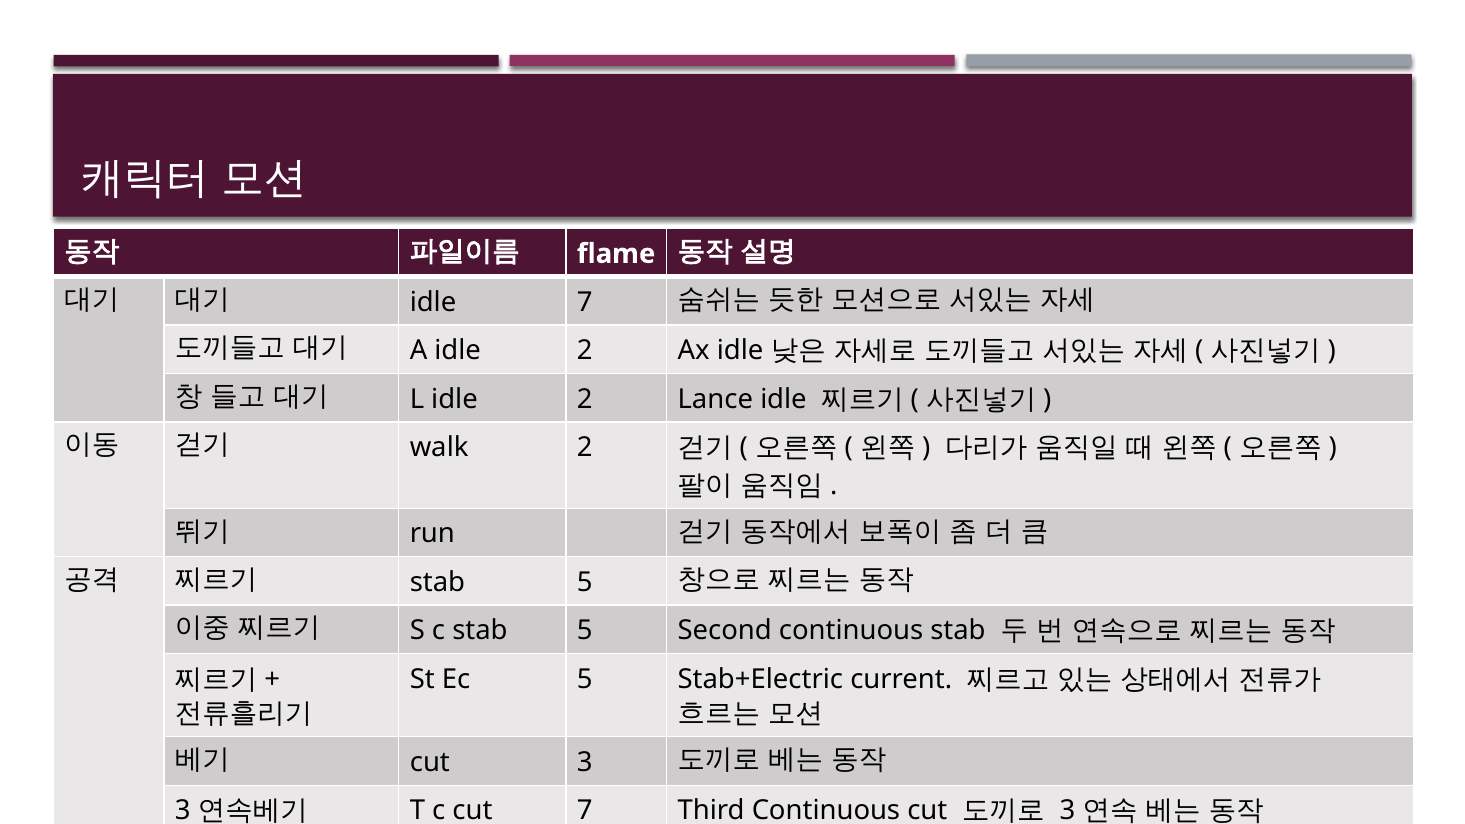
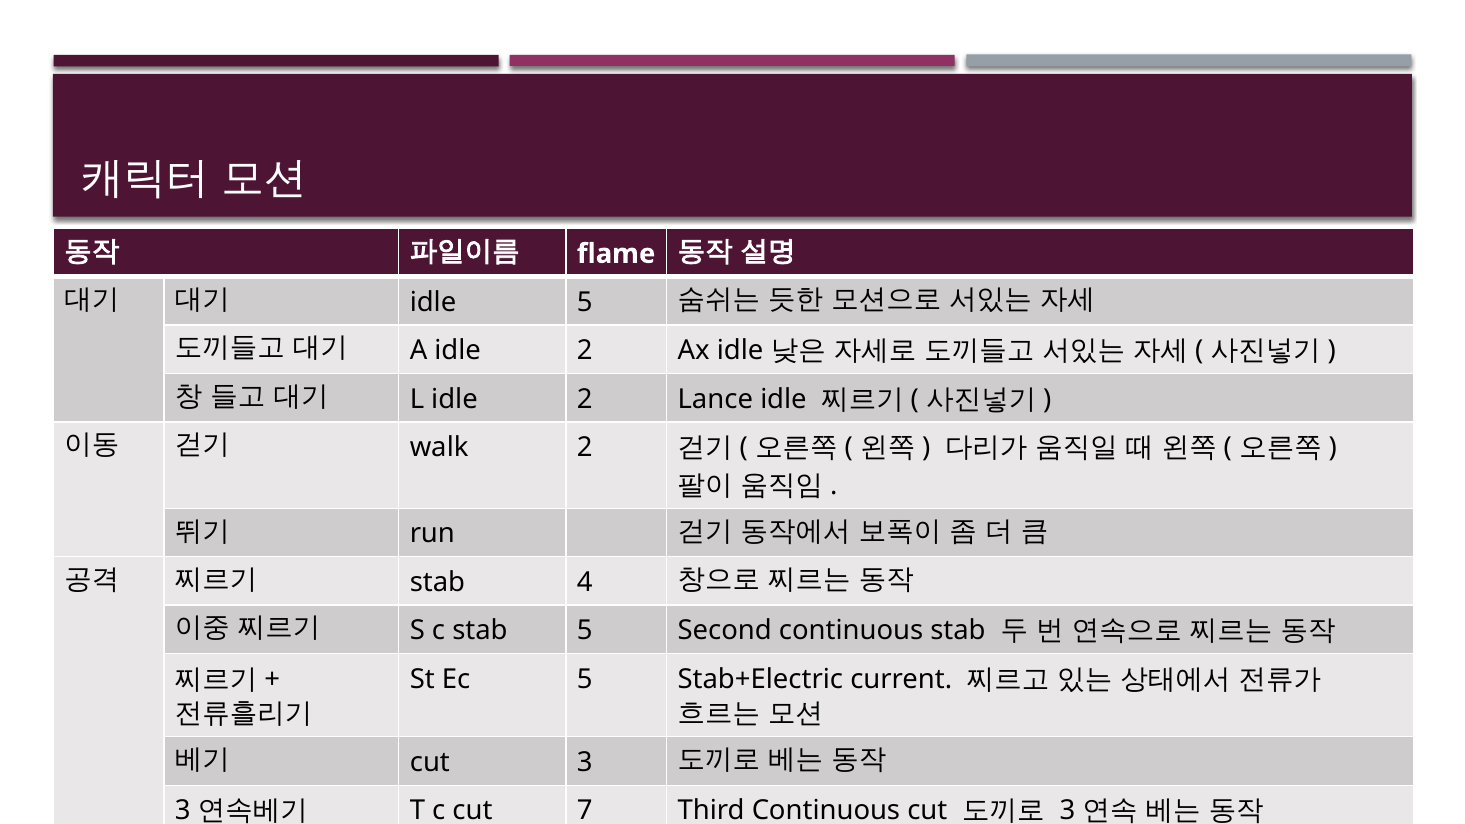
idle 7: 7 -> 5 (585, 302)
5: 5 -> 4 (585, 582)
